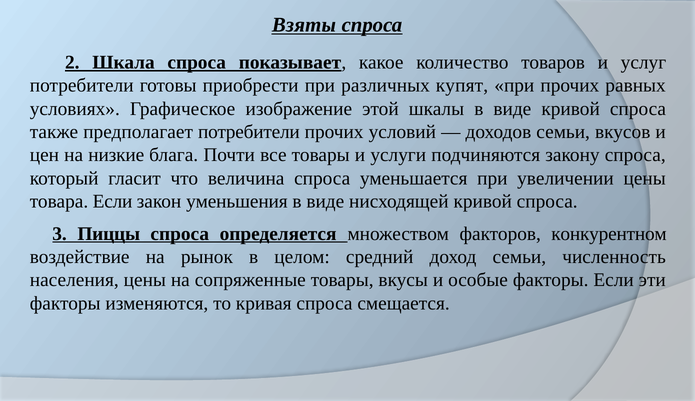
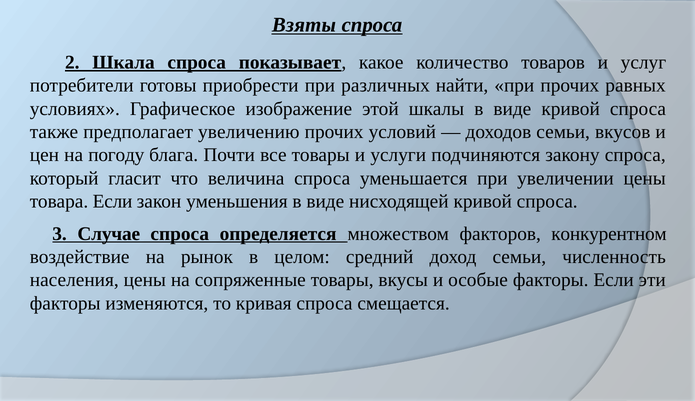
купят: купят -> найти (462, 85)
предполагает потребители: потребители -> увеличению (249, 132)
низкие: низкие -> погоду (116, 155)
Пиццы: Пиццы -> Случае (109, 234)
